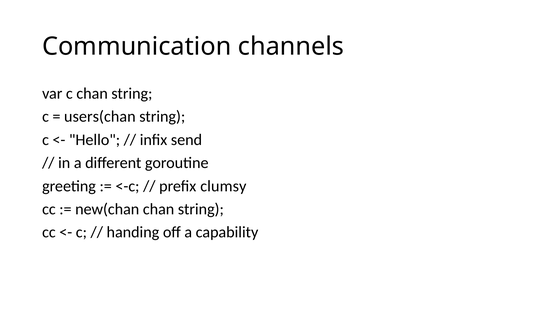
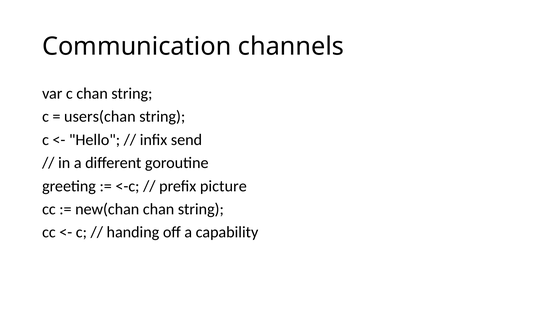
clumsy: clumsy -> picture (223, 186)
